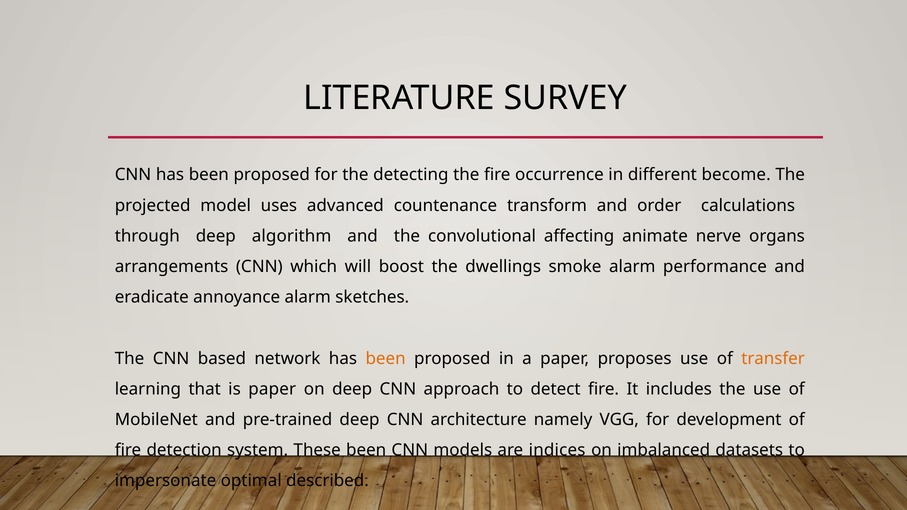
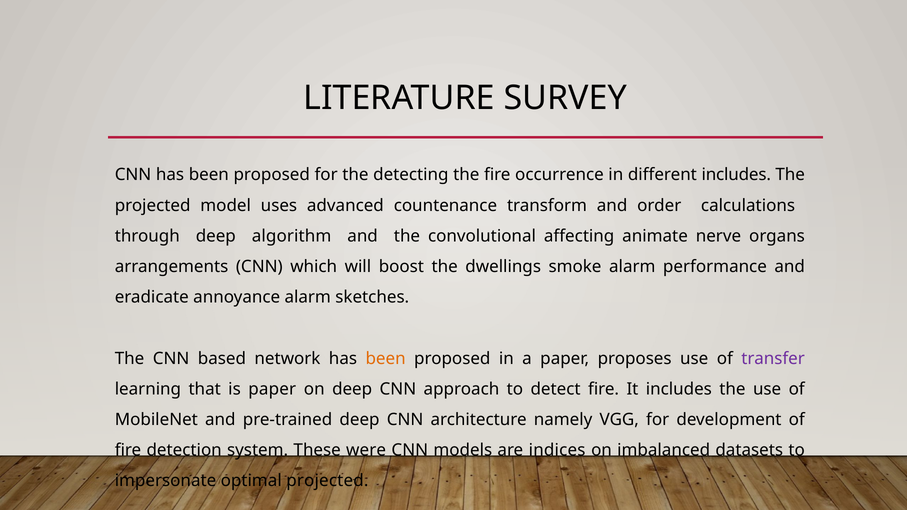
different become: become -> includes (736, 175)
transfer colour: orange -> purple (773, 359)
These been: been -> were (366, 450)
optimal described: described -> projected (327, 481)
